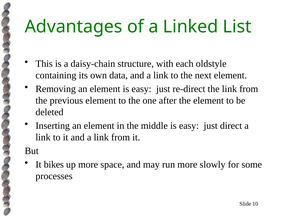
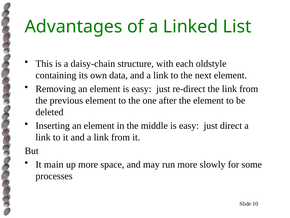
bikes: bikes -> main (54, 164)
